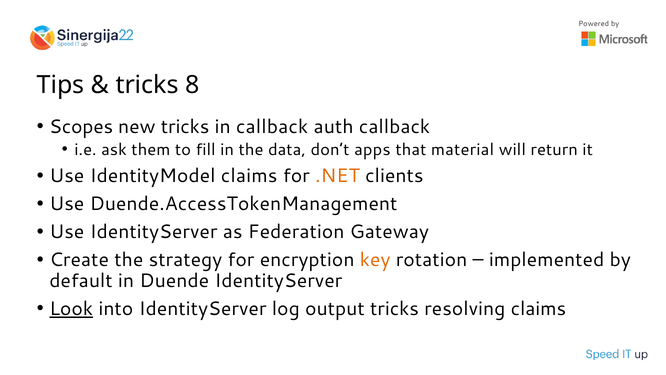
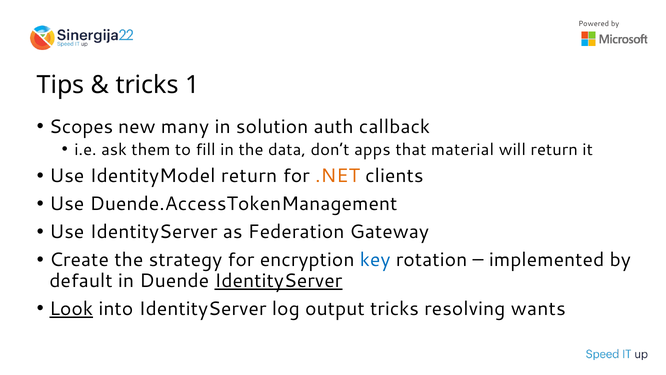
8: 8 -> 1 (192, 85)
new tricks: tricks -> many (185, 126)
in callback: callback -> solution (272, 126)
IdentityModel claims: claims -> return (249, 176)
key colour: orange -> blue (375, 260)
IdentityServer underline: none -> present (278, 281)
resolving claims: claims -> wants (538, 309)
